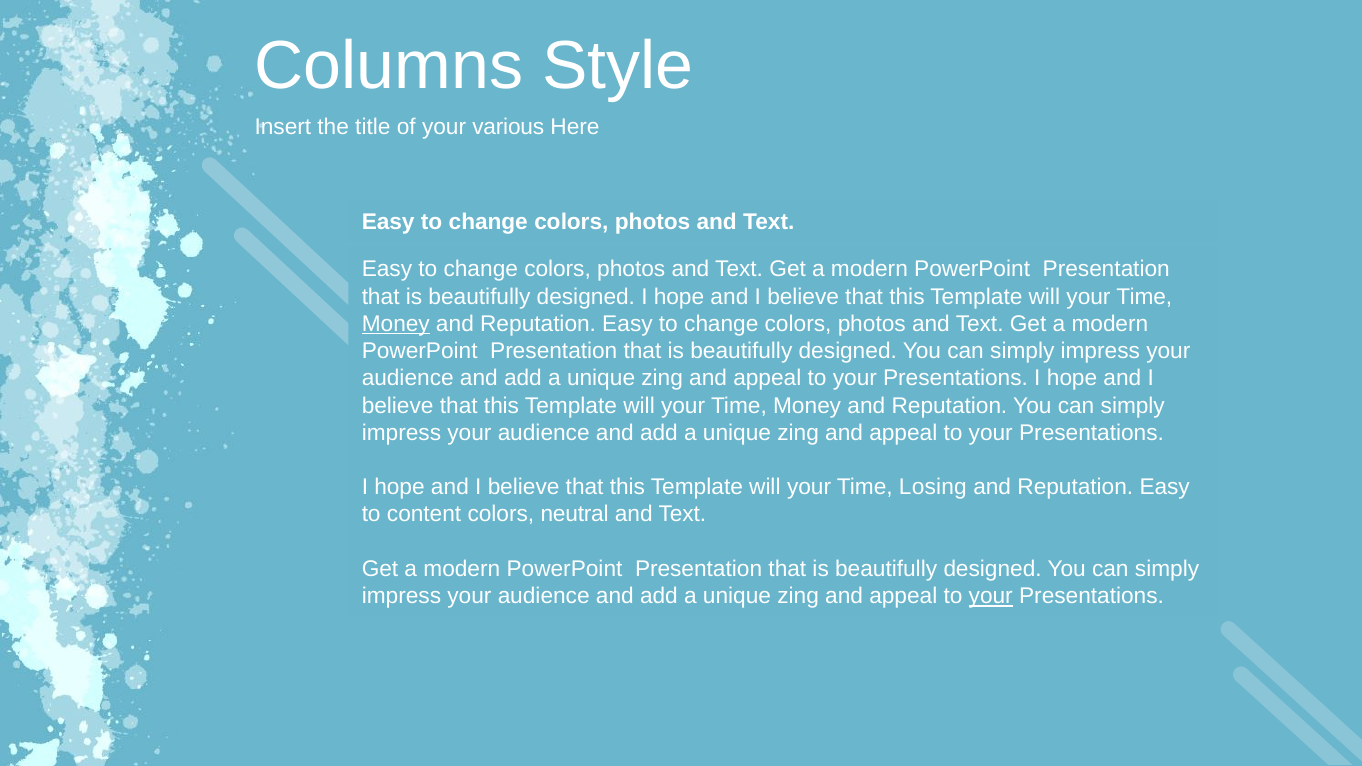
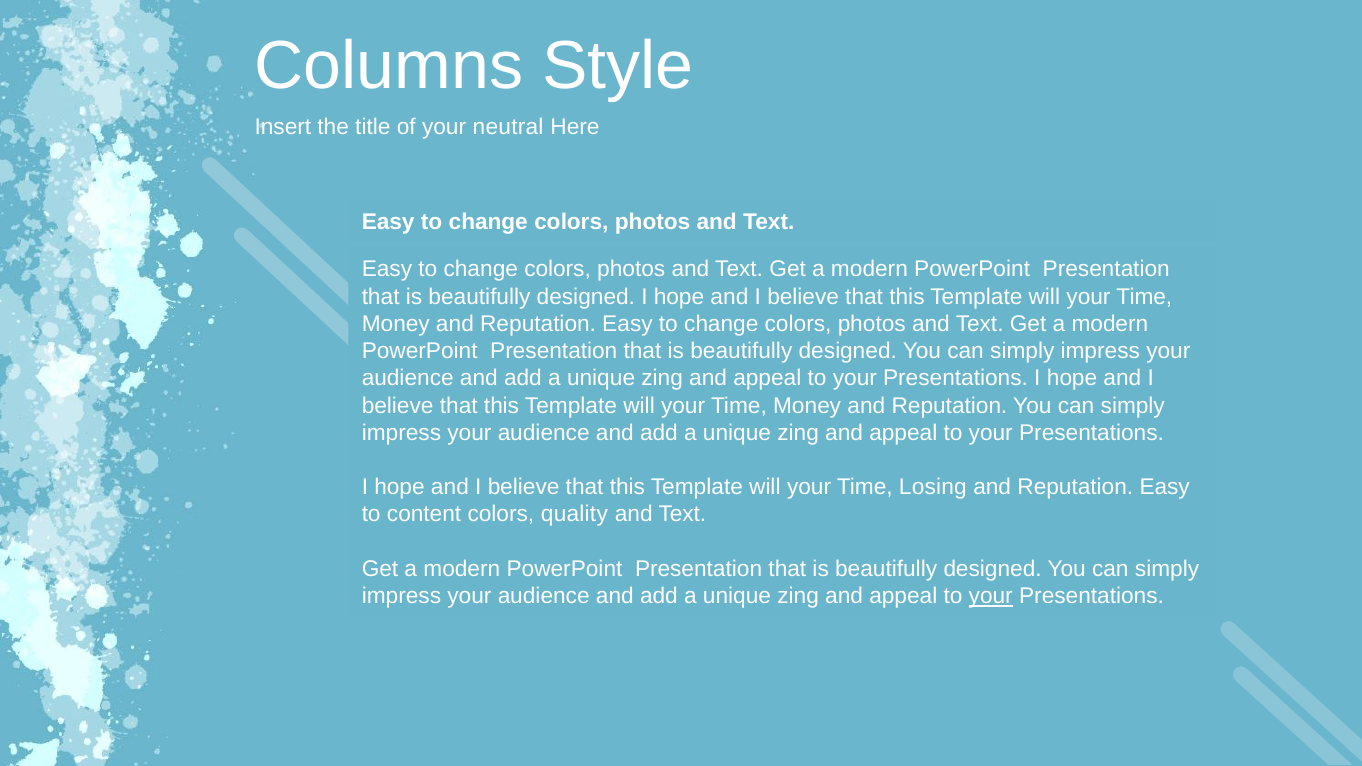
various: various -> neutral (508, 127)
Money underline: present -> none (396, 324)
neutral: neutral -> quality (574, 515)
